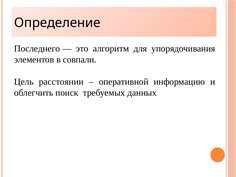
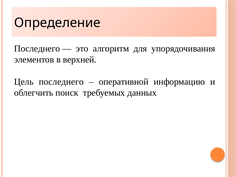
совпали: совпали -> верхней (80, 60)
Цель расстоянии: расстоянии -> последнего (61, 82)
